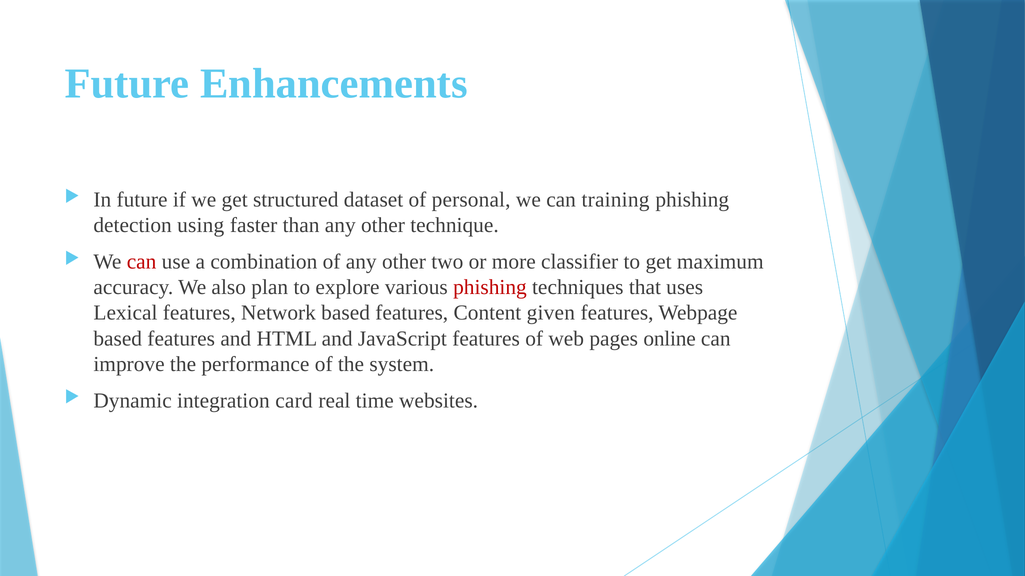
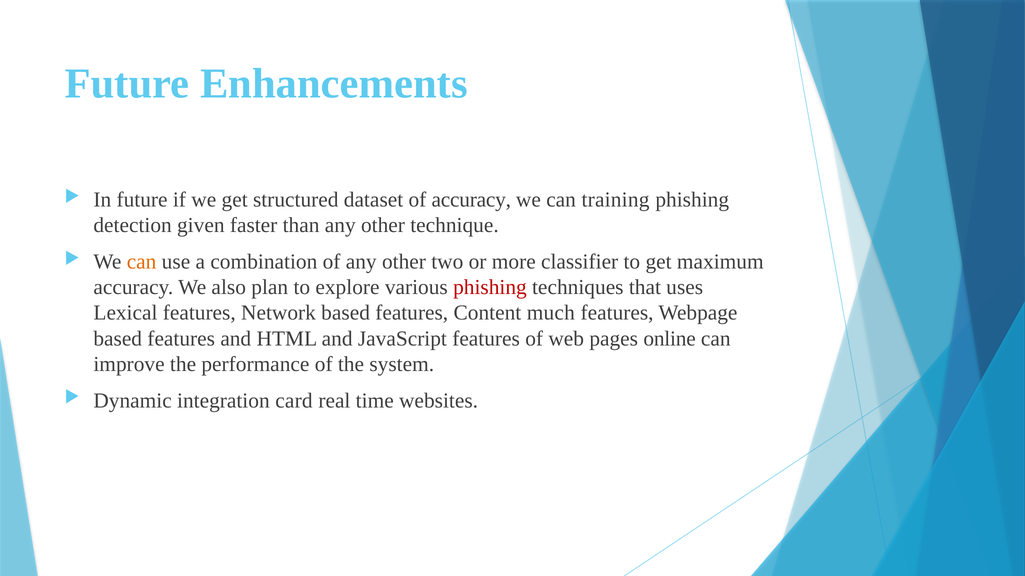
of personal: personal -> accuracy (471, 200)
using: using -> given (201, 226)
can colour: red -> orange (142, 262)
given: given -> much (551, 313)
